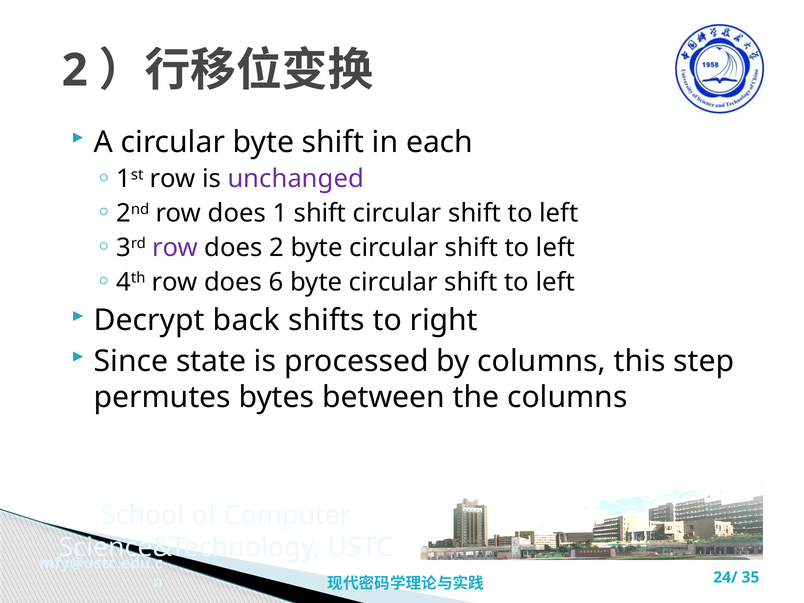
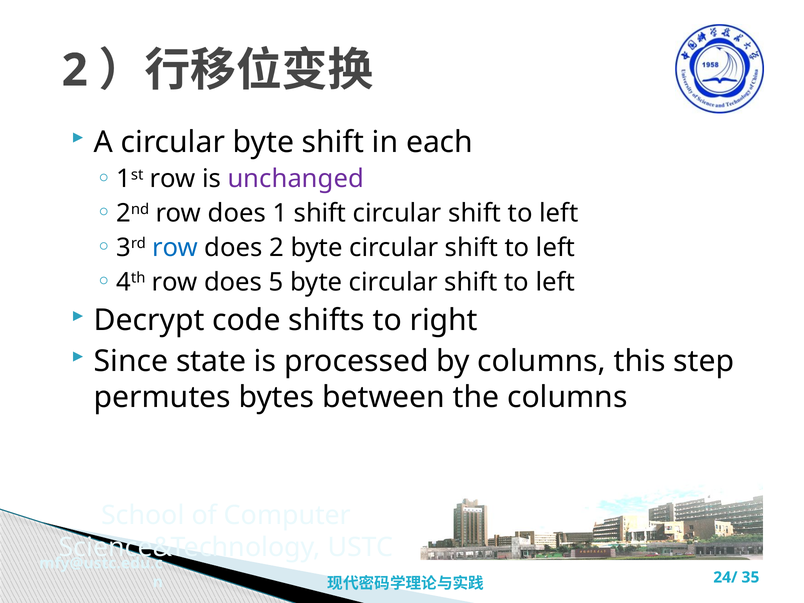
row colour: purple -> blue (175, 248)
6: 6 -> 5 (276, 282)
back: back -> code (246, 320)
